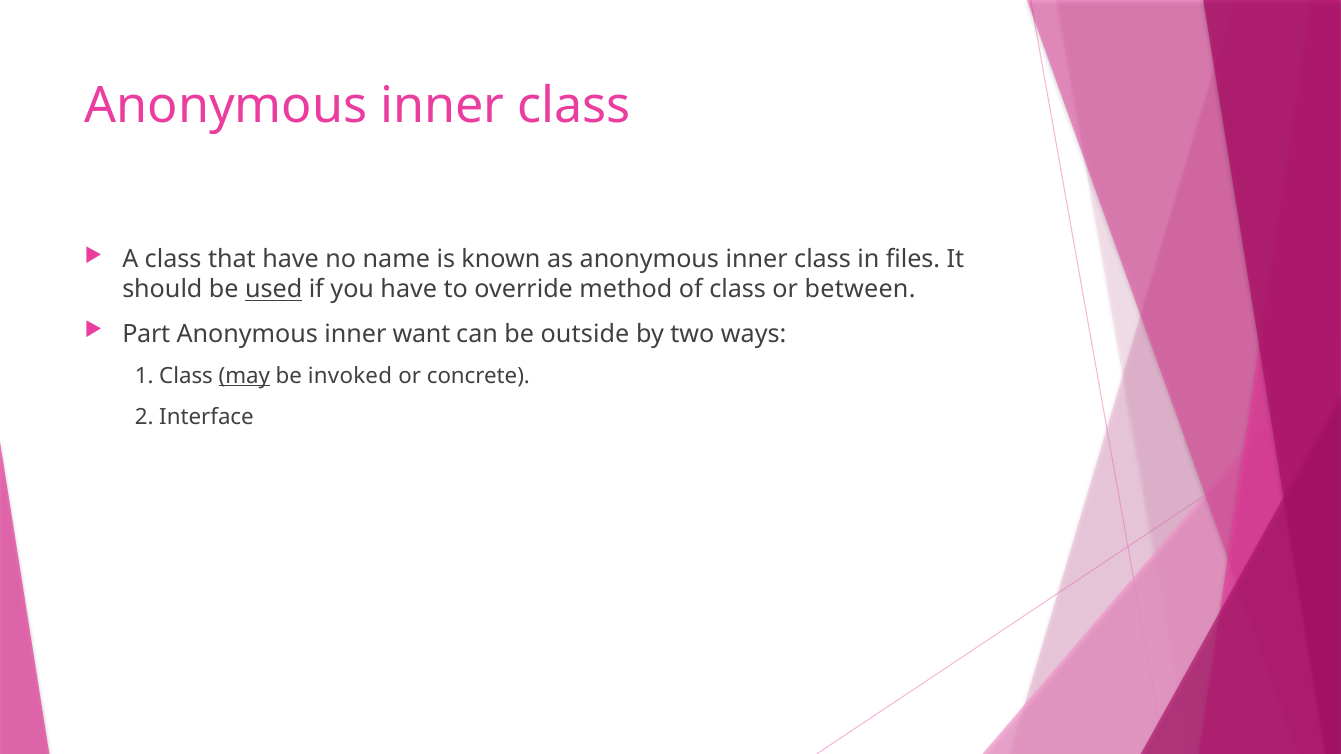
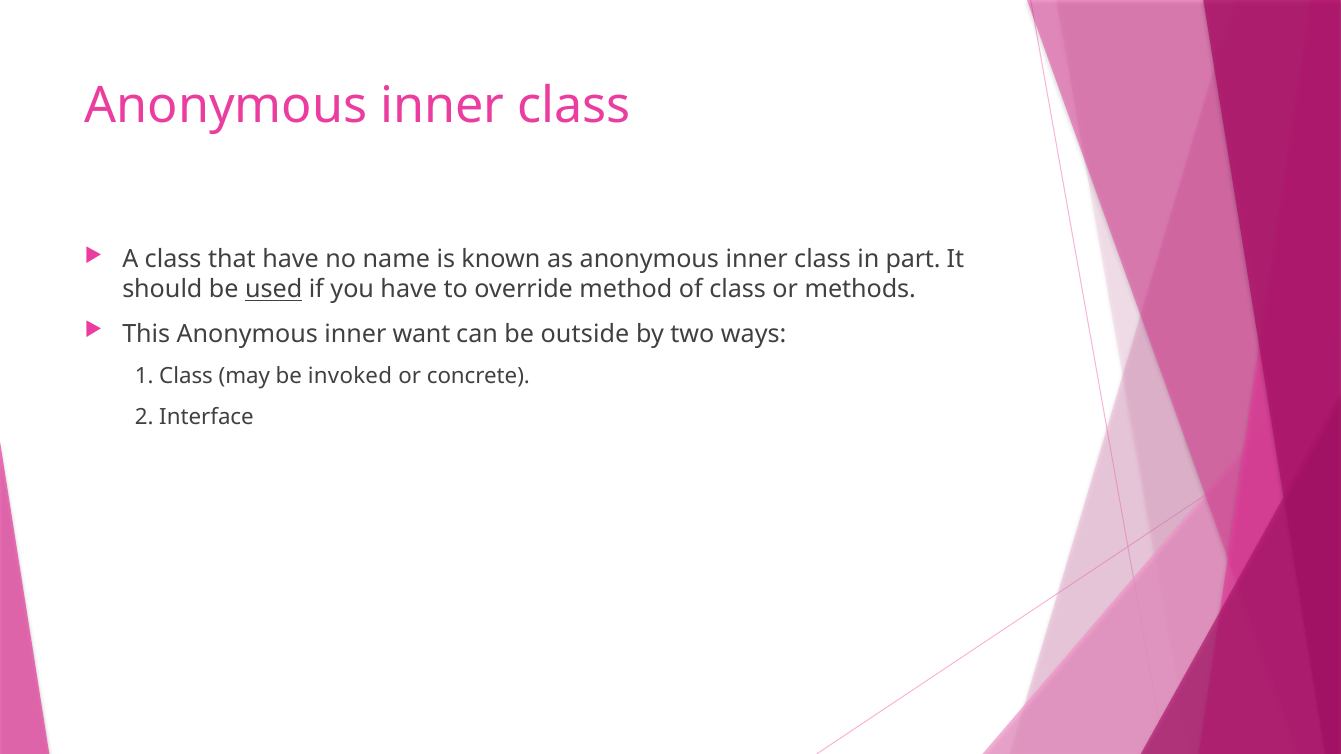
files: files -> part (913, 260)
between: between -> methods (860, 290)
Part: Part -> This (146, 334)
may underline: present -> none (244, 376)
